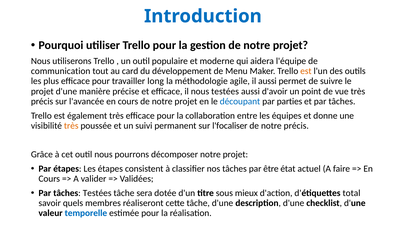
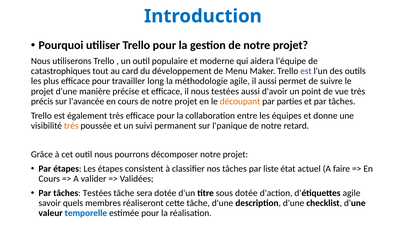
communication: communication -> catastrophiques (61, 71)
est colour: orange -> purple (306, 71)
découpant colour: blue -> orange (240, 101)
l'focaliser: l'focaliser -> l'panique (230, 125)
notre précis: précis -> retard (296, 125)
être: être -> liste (271, 168)
sous mieux: mieux -> dotée (246, 193)
d'étiquettes total: total -> agile (352, 193)
